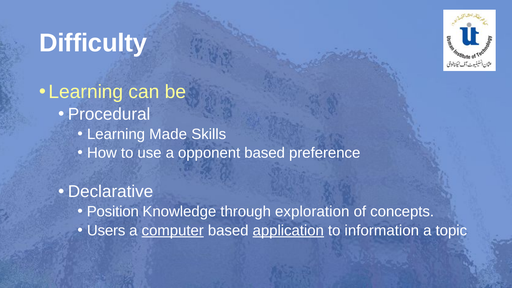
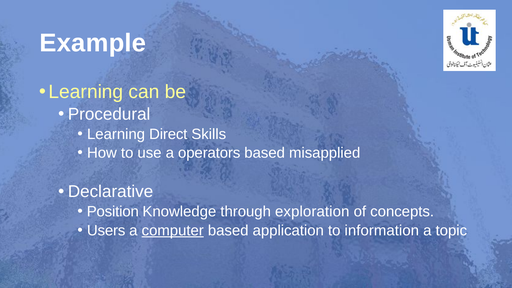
Difficulty: Difficulty -> Example (93, 43)
Made: Made -> Direct (168, 134)
opponent: opponent -> operators (209, 153)
preference: preference -> misapplied (325, 153)
application underline: present -> none (288, 230)
